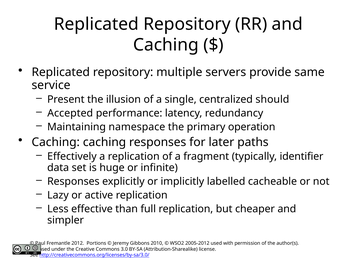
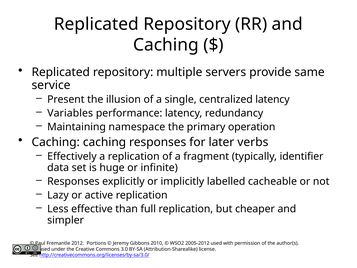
centralized should: should -> latency (272, 99)
Accepted: Accepted -> Variables (70, 113)
paths: paths -> verbs (253, 142)
